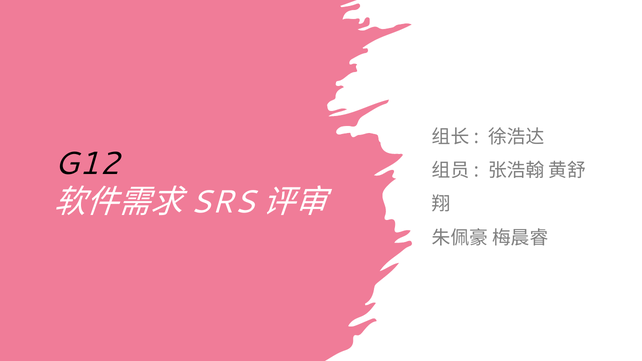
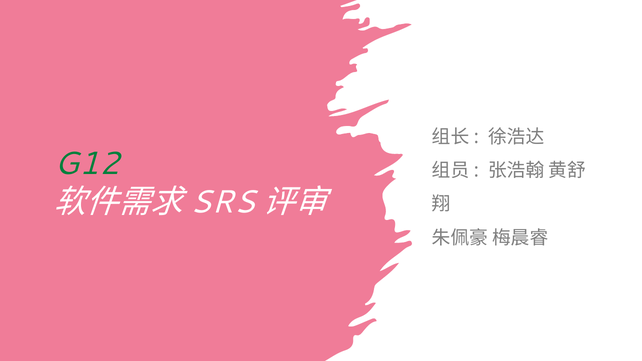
G12 colour: black -> green (87, 164)
